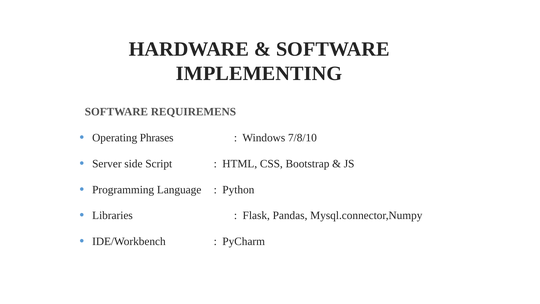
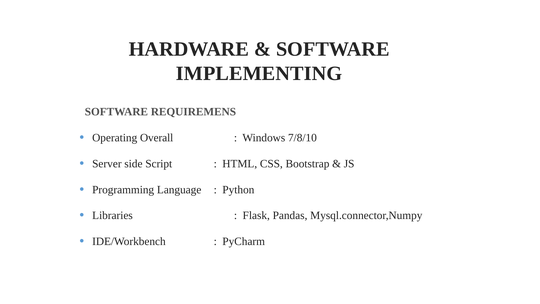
Phrases: Phrases -> Overall (157, 138)
